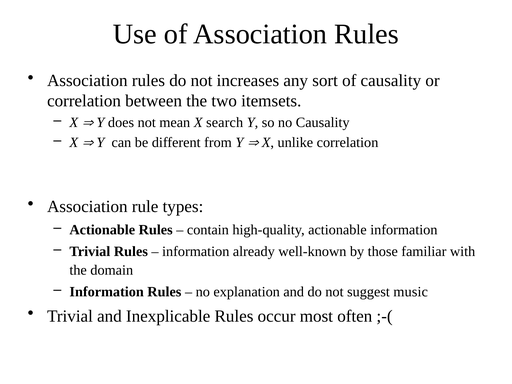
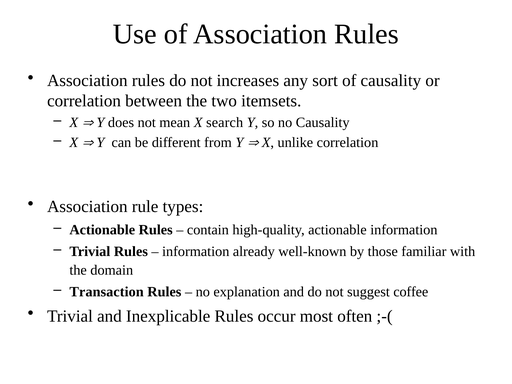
Information: Information -> Transaction (107, 292)
music: music -> coffee (411, 292)
